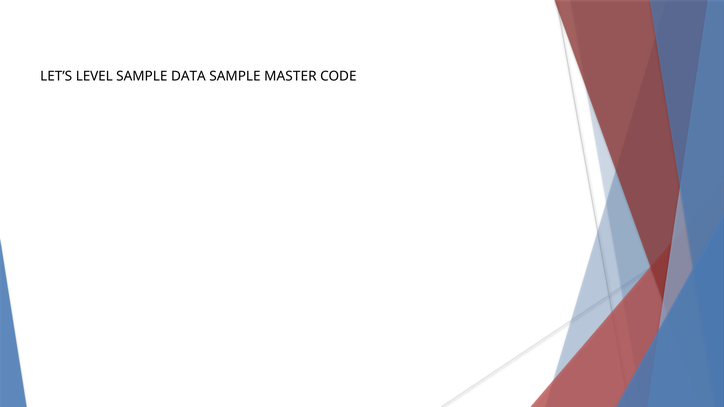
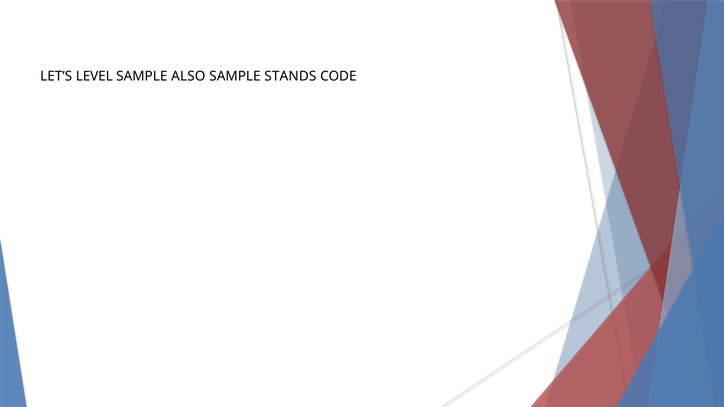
DATA: DATA -> ALSO (188, 76)
MASTER: MASTER -> STANDS (290, 76)
